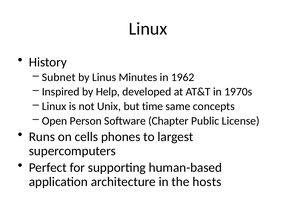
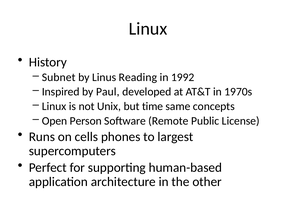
Minutes: Minutes -> Reading (138, 77)
1962: 1962 -> 1992 (183, 77)
Help: Help -> Paul (108, 92)
Chapter: Chapter -> Remote (168, 121)
hosts: hosts -> other (207, 182)
